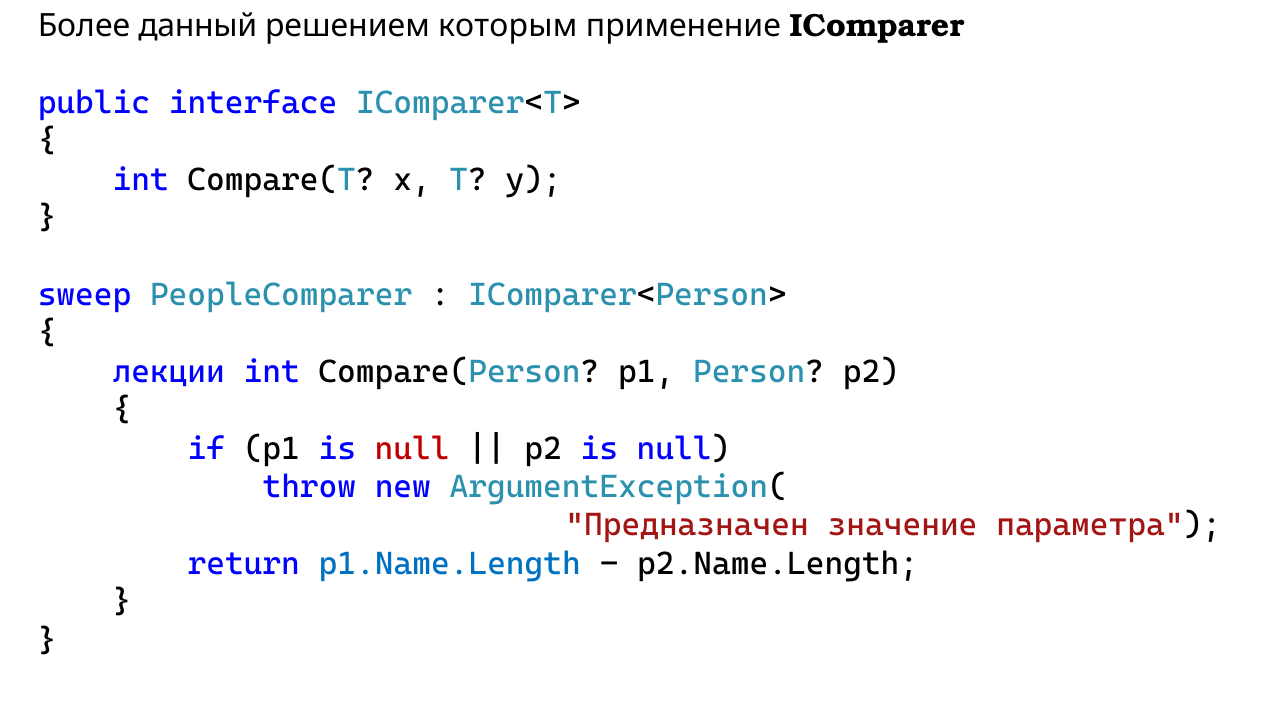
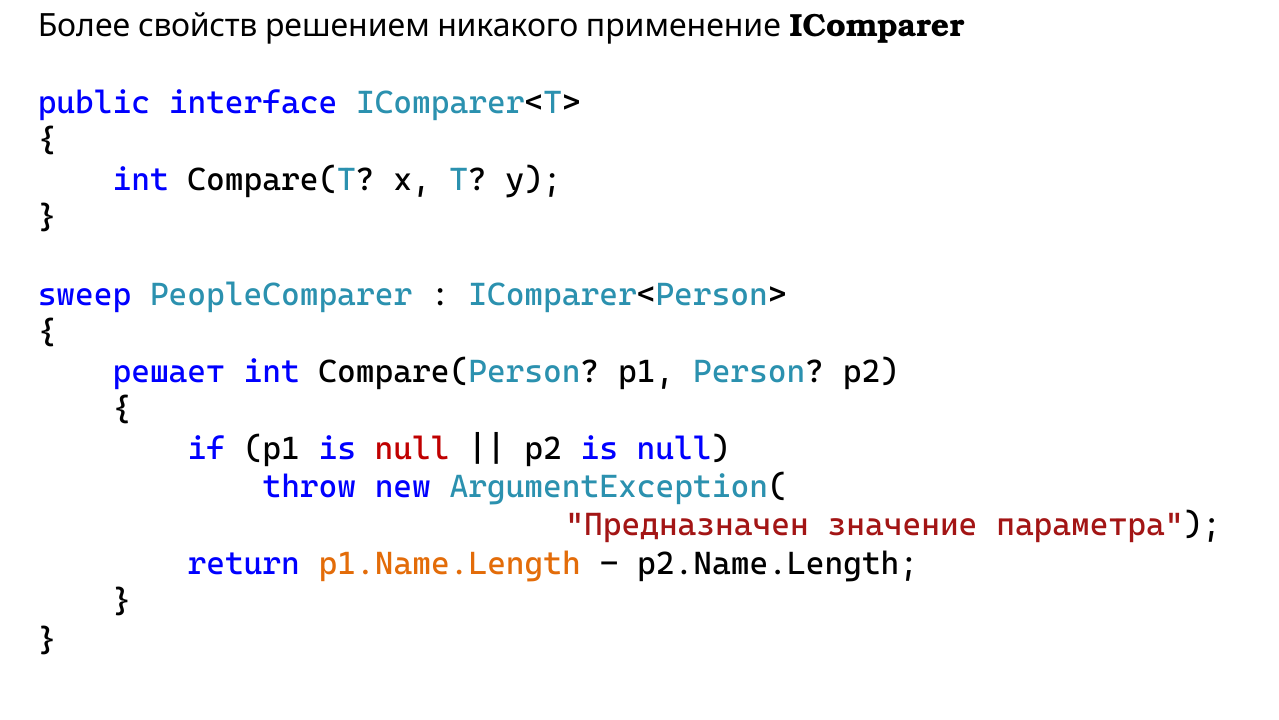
данный: данный -> свойств (198, 26)
которым: которым -> никакого (508, 26)
лекции: лекции -> решает (169, 371)
p1.Name.Length colour: blue -> orange (450, 563)
